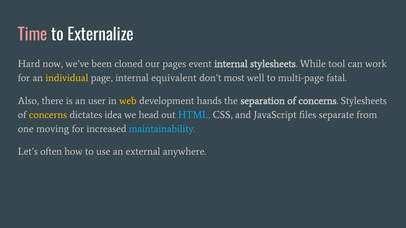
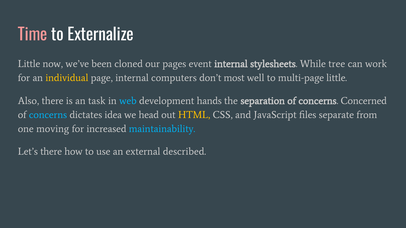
Hard: Hard -> Little (29, 64)
tool: tool -> tree (337, 64)
equivalent: equivalent -> computers (174, 78)
multi-page fatal: fatal -> little (337, 78)
user: user -> task (97, 101)
web colour: yellow -> light blue (128, 101)
concerns Stylesheets: Stylesheets -> Concerned (364, 101)
concerns colour: yellow -> light blue (48, 115)
HTML colour: light blue -> yellow (194, 115)
Let’s often: often -> there (51, 152)
anywhere: anywhere -> described (184, 152)
